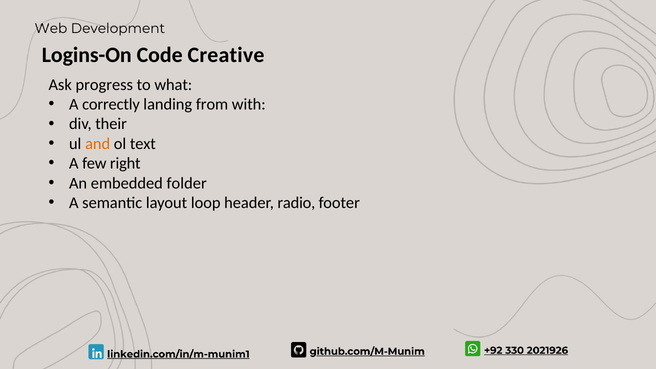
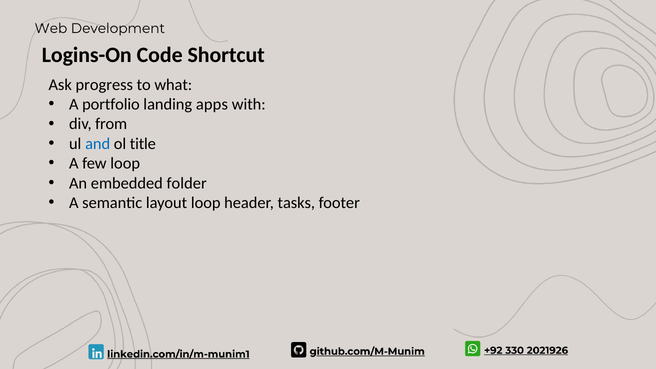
Creative: Creative -> Shortcut (226, 55)
correctly: correctly -> portfolio (111, 104)
from: from -> apps (212, 104)
their: their -> from (111, 124)
and colour: orange -> blue (98, 144)
text: text -> title (143, 144)
few right: right -> loop (125, 163)
radio: radio -> tasks (296, 203)
